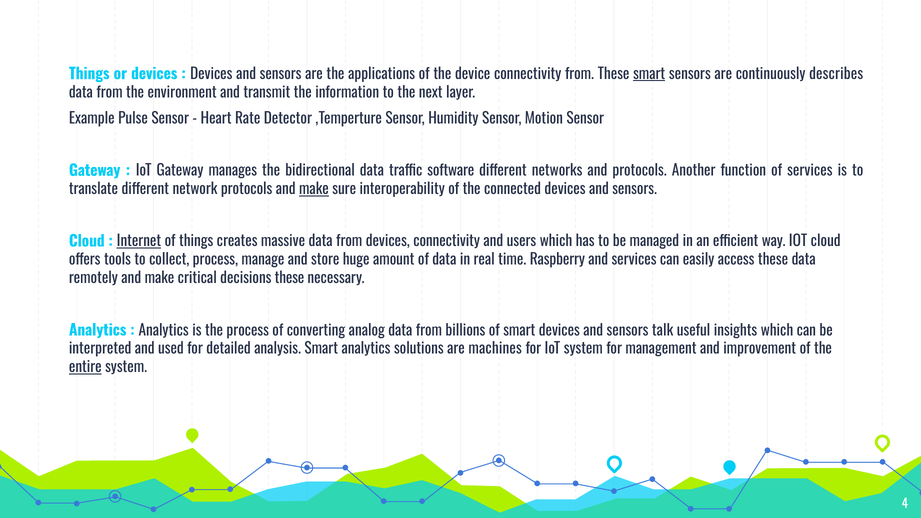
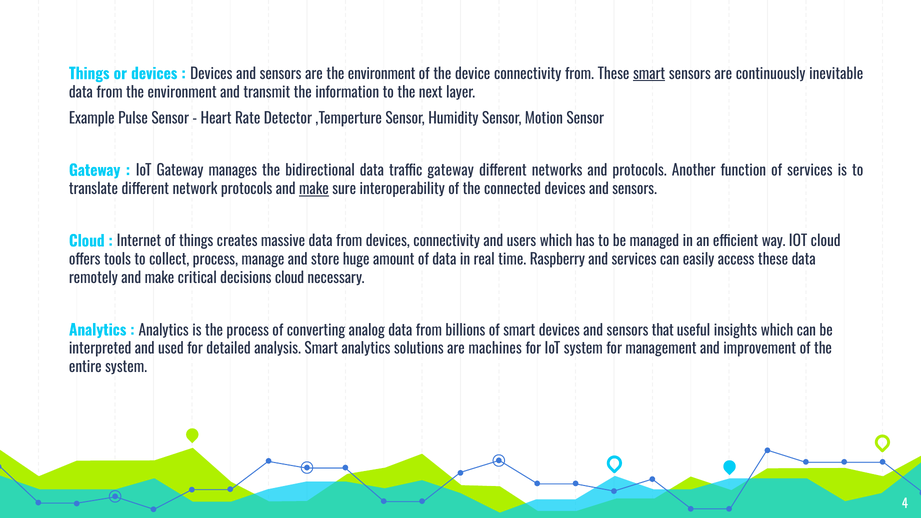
are the applications: applications -> environment (382, 74)
describes: describes -> inevitable (836, 74)
traffic software: software -> gateway (451, 171)
Internet underline: present -> none (139, 241)
decisions these: these -> cloud (290, 278)
talk: talk -> that (663, 331)
entire underline: present -> none (85, 367)
